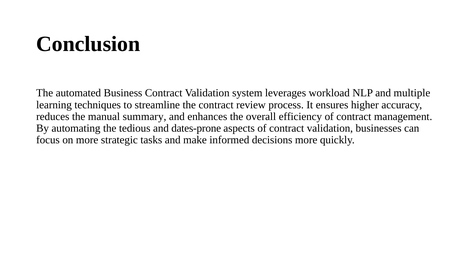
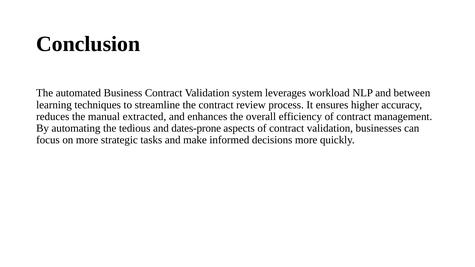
multiple: multiple -> between (412, 93)
summary: summary -> extracted (144, 117)
